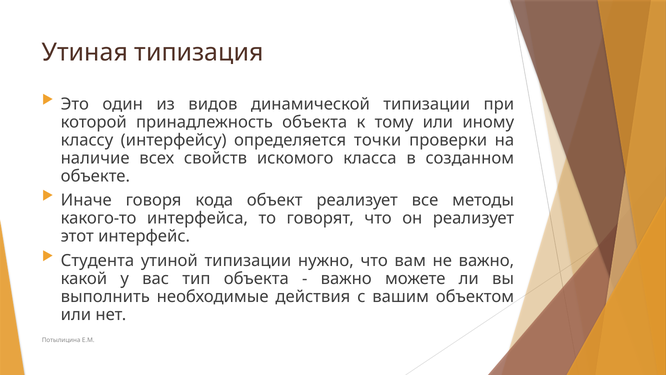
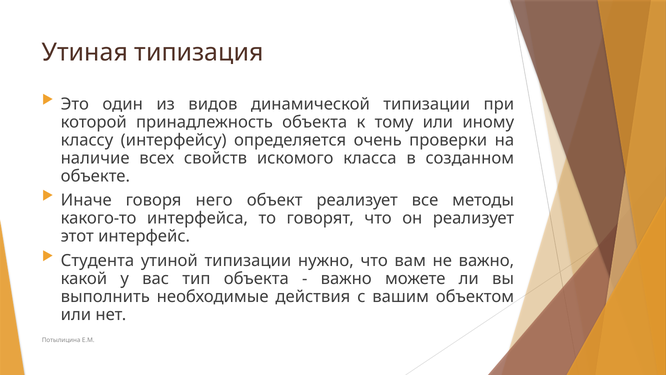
точки: точки -> очень (378, 140)
кода: кода -> него (214, 200)
